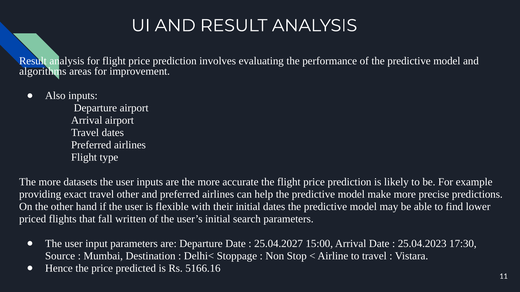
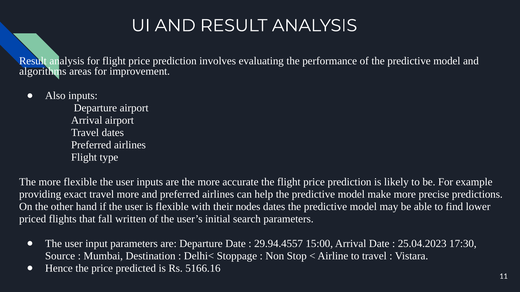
more datasets: datasets -> flexible (80, 182)
travel other: other -> more (128, 195)
their initial: initial -> nodes (248, 207)
25.04.2027: 25.04.2027 -> 29.94.4557 (279, 244)
